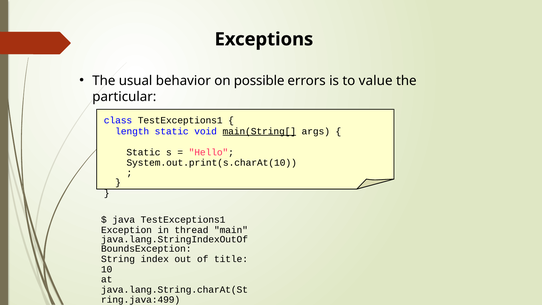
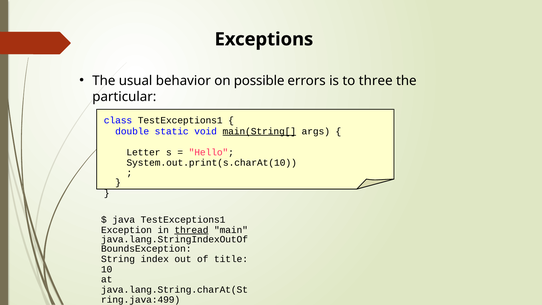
value: value -> three (376, 81)
length: length -> double (132, 131)
Static: Static -> Letter (143, 152)
thread underline: none -> present (191, 230)
